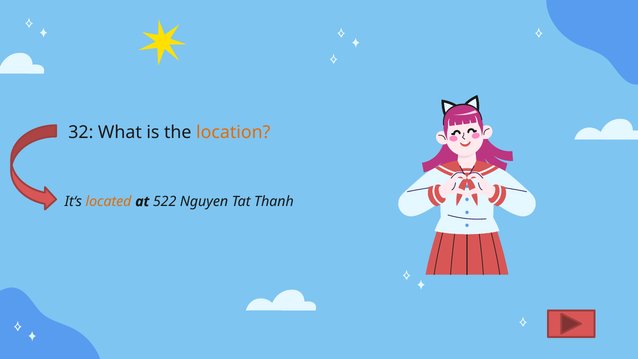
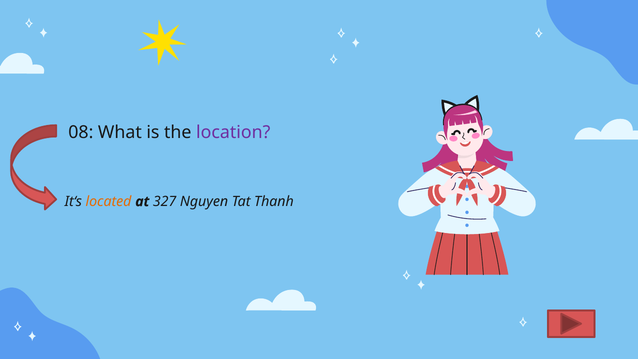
32: 32 -> 08 (81, 132)
location colour: orange -> purple (233, 132)
522: 522 -> 327 (165, 201)
